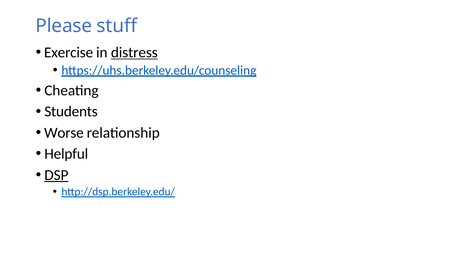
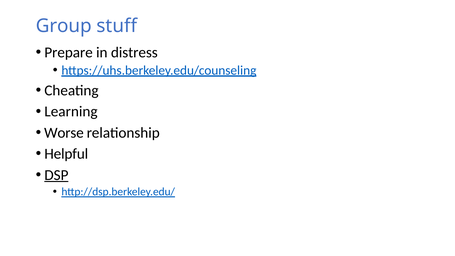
Please: Please -> Group (64, 26)
Exercise: Exercise -> Prepare (69, 52)
distress underline: present -> none (134, 52)
Students: Students -> Learning (71, 112)
